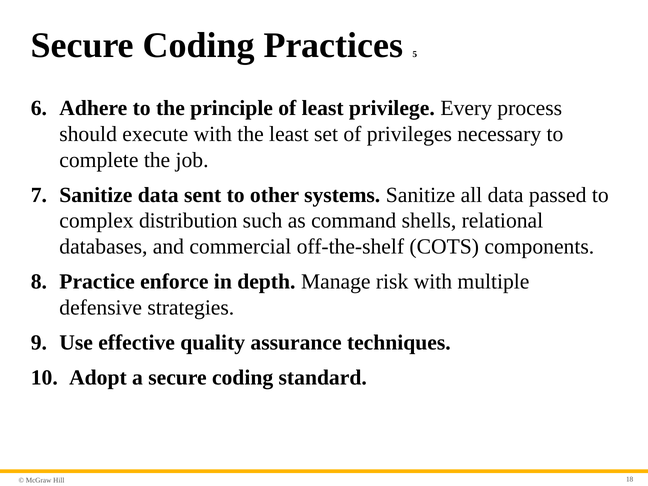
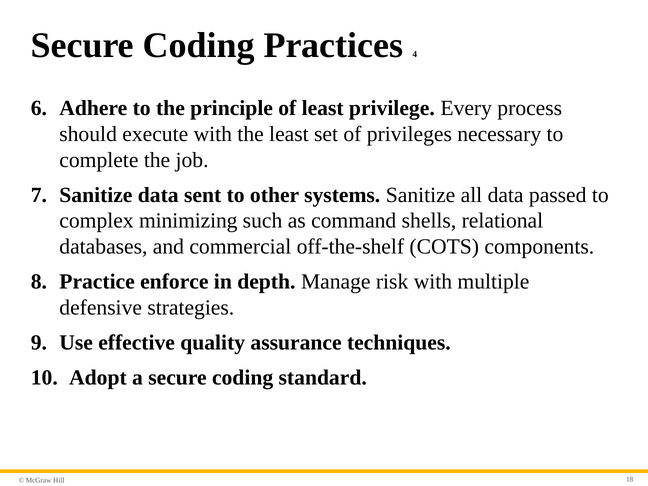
5: 5 -> 4 (415, 54)
distribution: distribution -> minimizing (188, 221)
